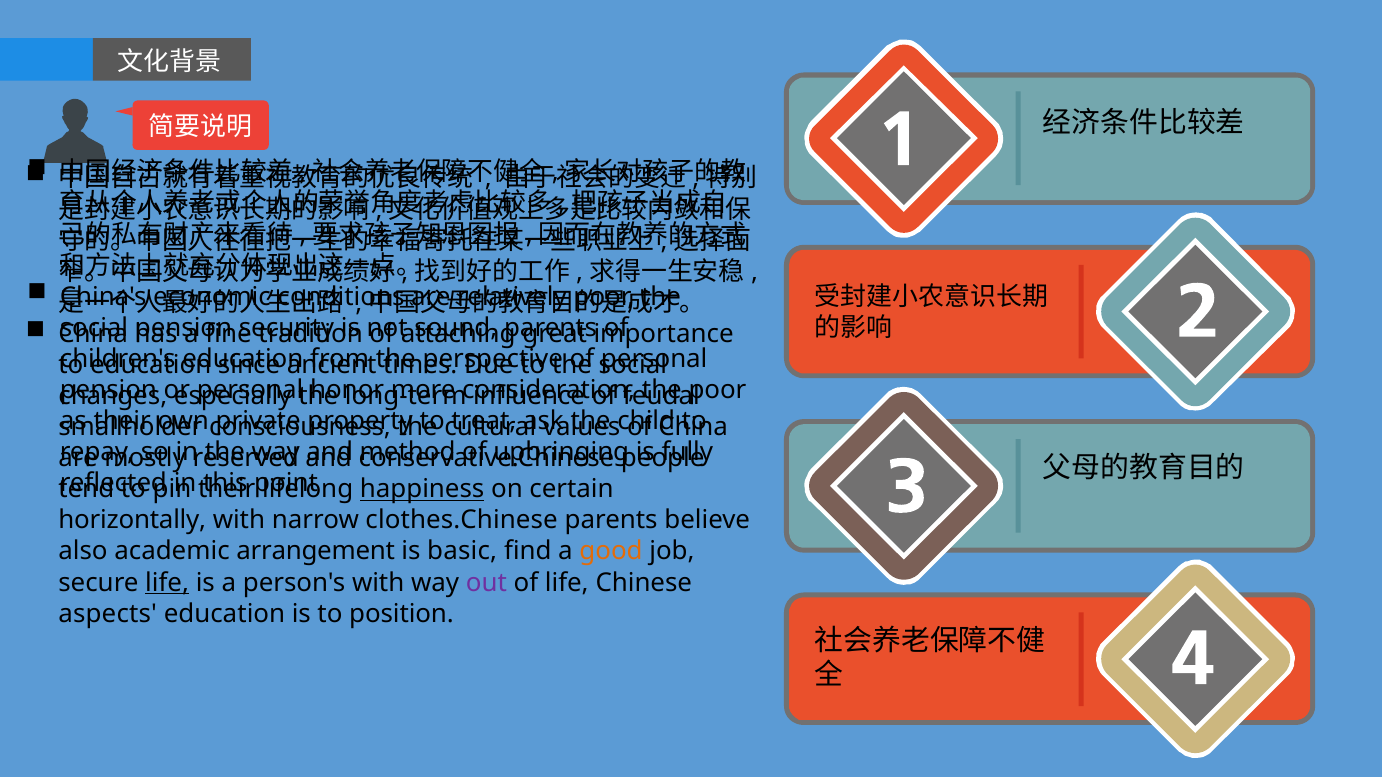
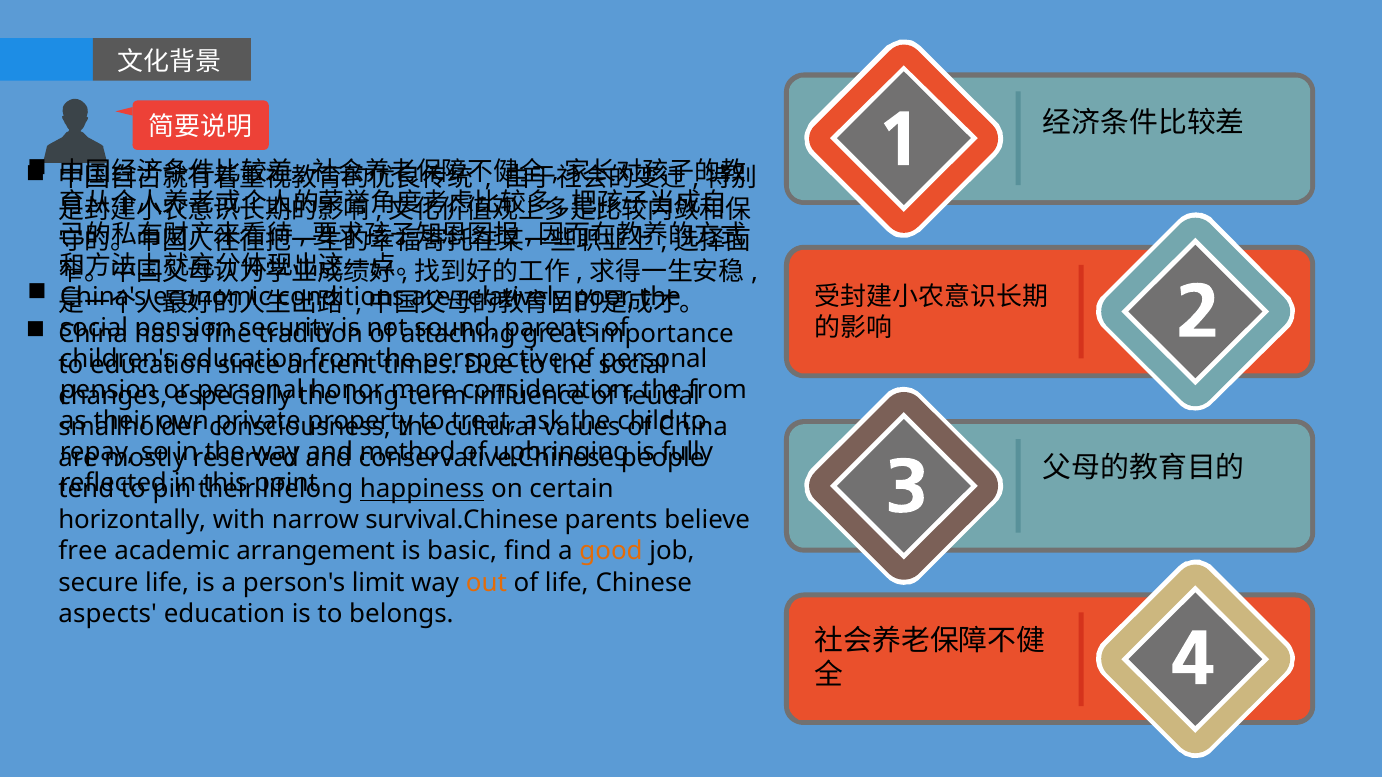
poor: poor -> from (718, 390)
clothes.Chinese: clothes.Chinese -> survival.Chinese (462, 521)
also: also -> free (83, 552)
life underline: present -> none (167, 583)
person's with: with -> limit (378, 583)
out colour: purple -> orange (486, 583)
position: position -> belongs (401, 614)
